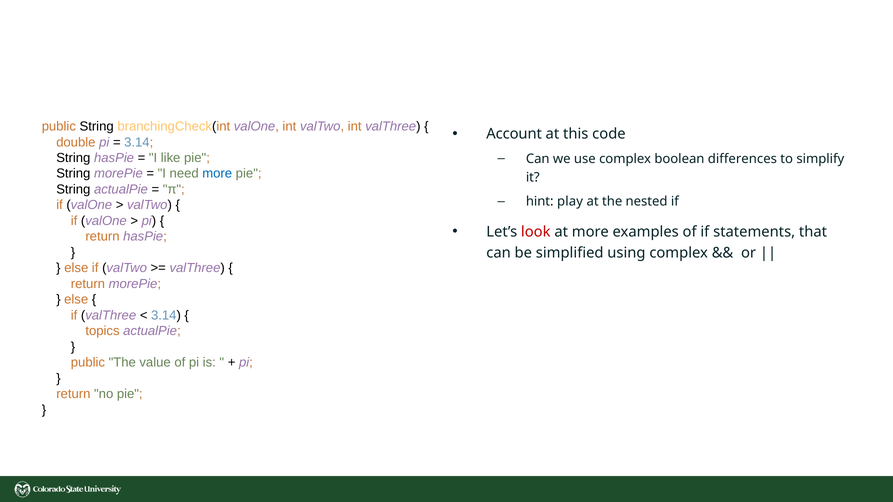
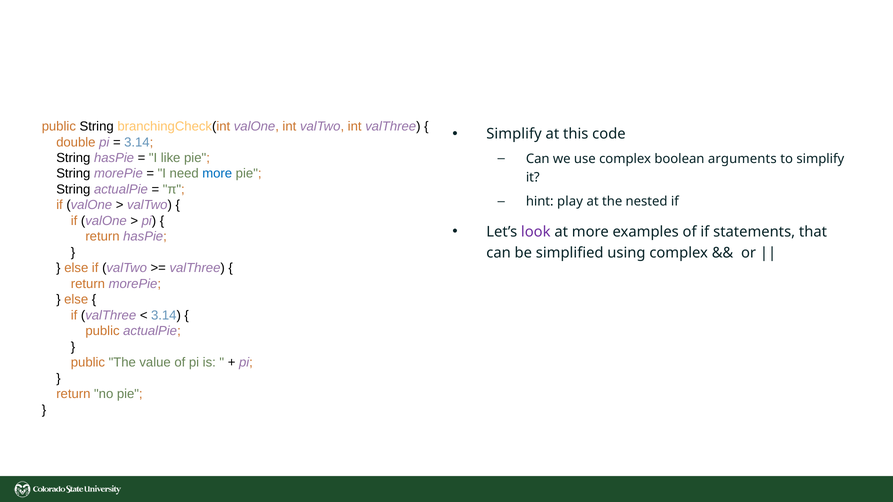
Account: Account -> Simplify (514, 134)
differences: differences -> arguments (742, 159)
look colour: red -> purple (536, 232)
topics: topics -> public (103, 331)
